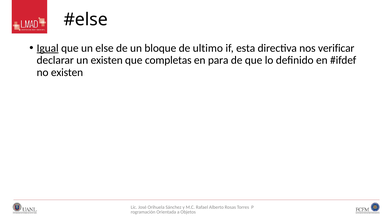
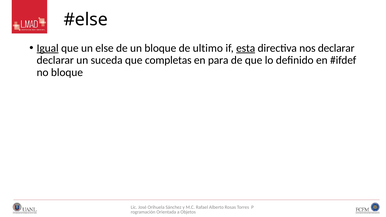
esta underline: none -> present (246, 48)
nos verificar: verificar -> declarar (336, 48)
un existen: existen -> suceda (107, 60)
no existen: existen -> bloque (67, 72)
